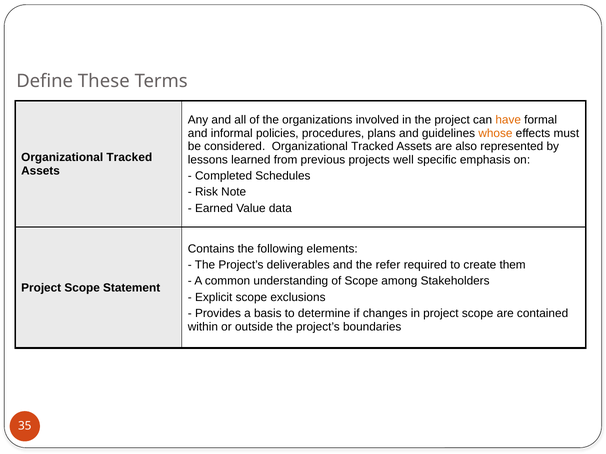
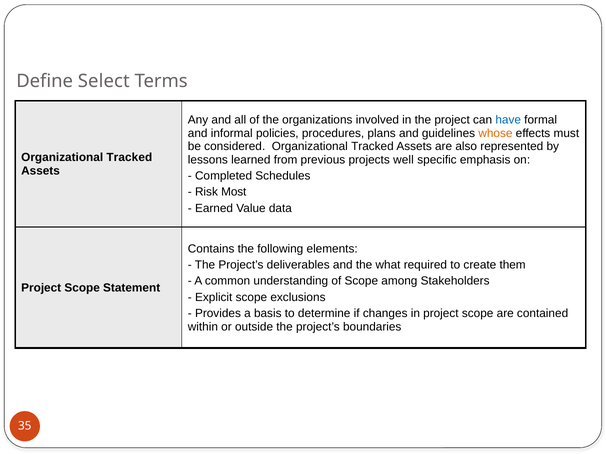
These: These -> Select (104, 81)
have colour: orange -> blue (508, 120)
Note: Note -> Most (234, 192)
refer: refer -> what (388, 265)
